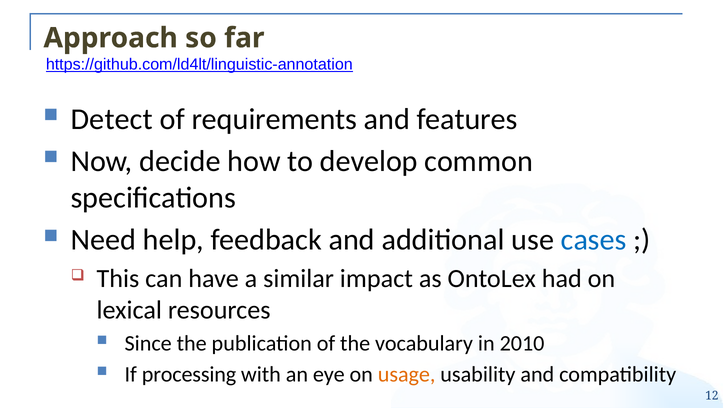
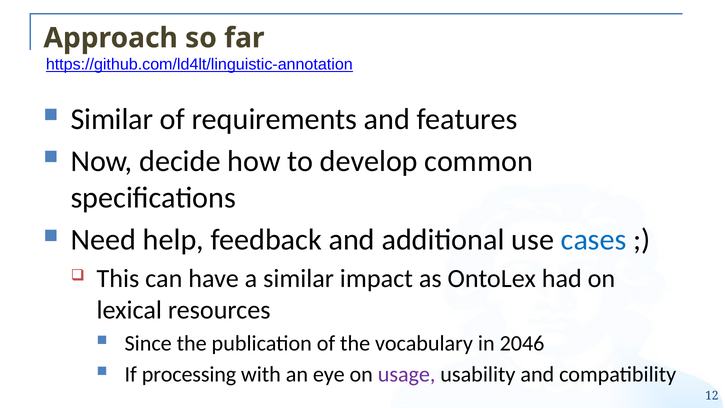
Detect: Detect -> Similar (112, 119)
2010: 2010 -> 2046 (522, 343)
usage colour: orange -> purple (407, 374)
